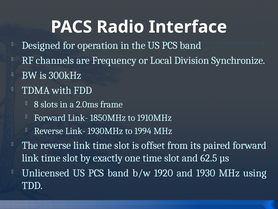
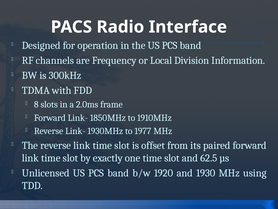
Synchronize: Synchronize -> Information (238, 60)
1994: 1994 -> 1977 (143, 131)
